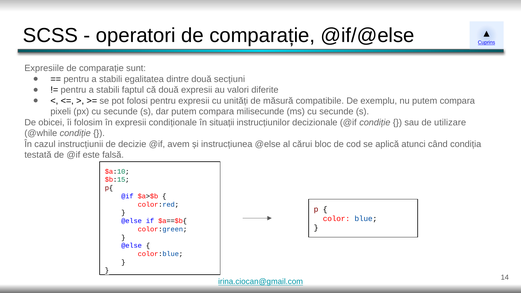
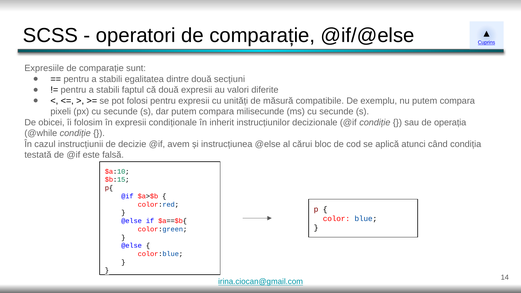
situații: situații -> inherit (222, 122)
utilizare: utilizare -> operația (450, 122)
